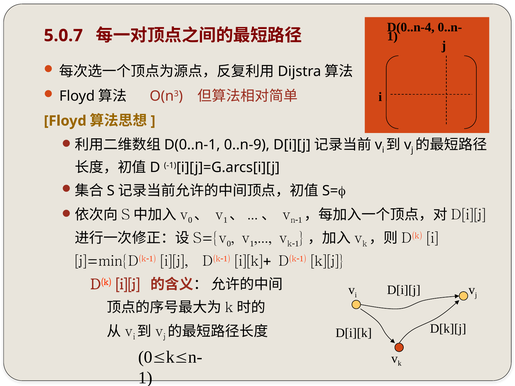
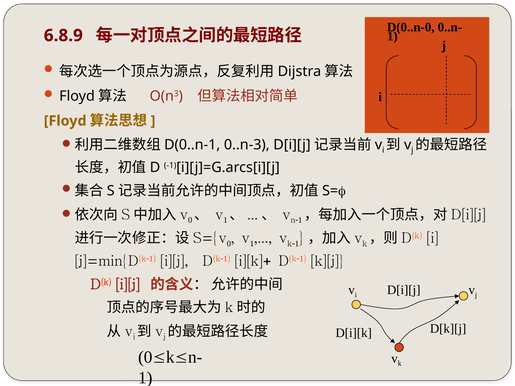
D(0..n-4: D(0..n-4 -> D(0..n-0 (411, 27)
5.0.7: 5.0.7 -> 6.8.9 (63, 36)
0..n-9: 0..n-9 -> 0..n-3 (247, 145)
